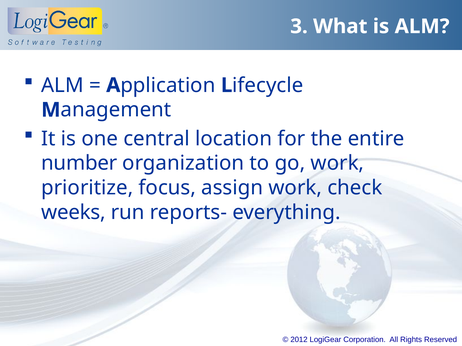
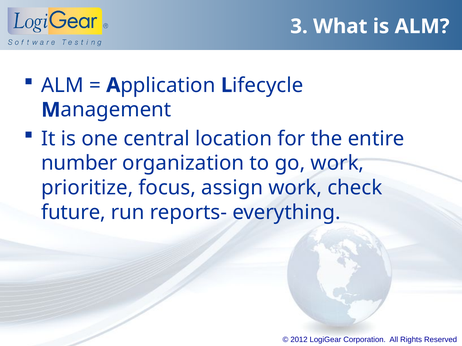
weeks: weeks -> future (73, 213)
